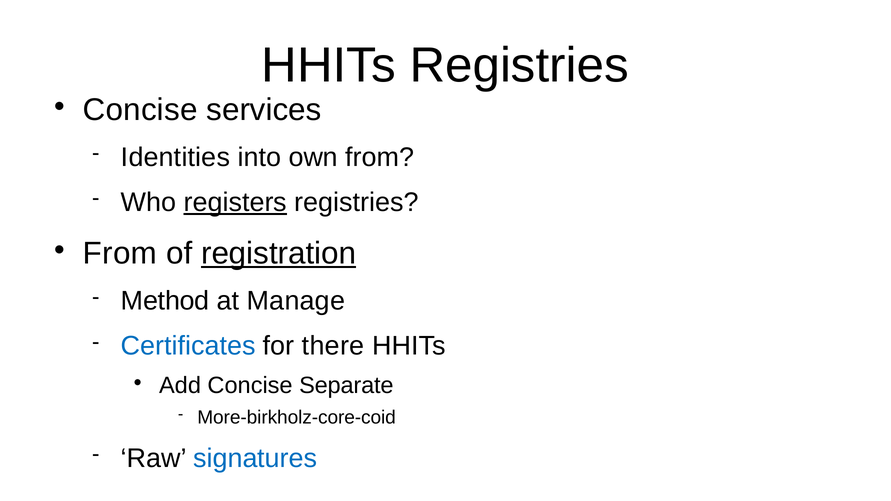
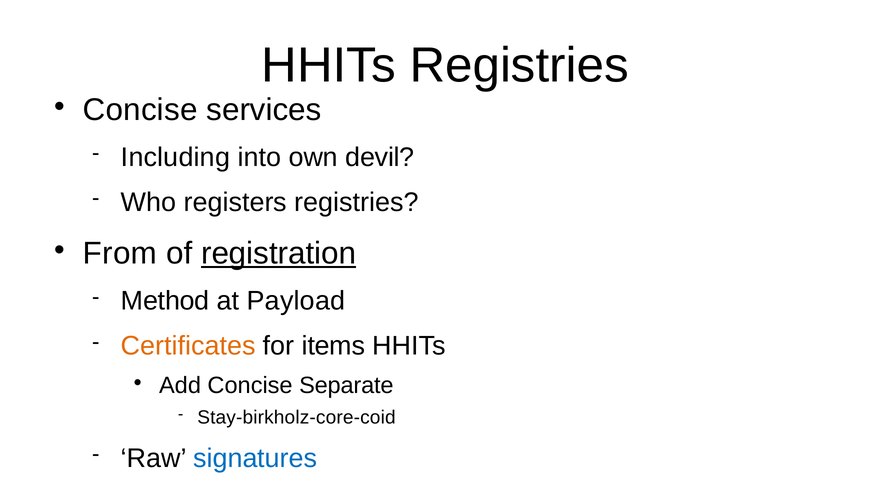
Identities: Identities -> Including (175, 157)
own from: from -> devil (380, 157)
registers underline: present -> none (235, 202)
Manage: Manage -> Payload (296, 301)
Certificates colour: blue -> orange (188, 346)
there: there -> items (333, 346)
More-birkholz-core-coid: More-birkholz-core-coid -> Stay-birkholz-core-coid (296, 417)
